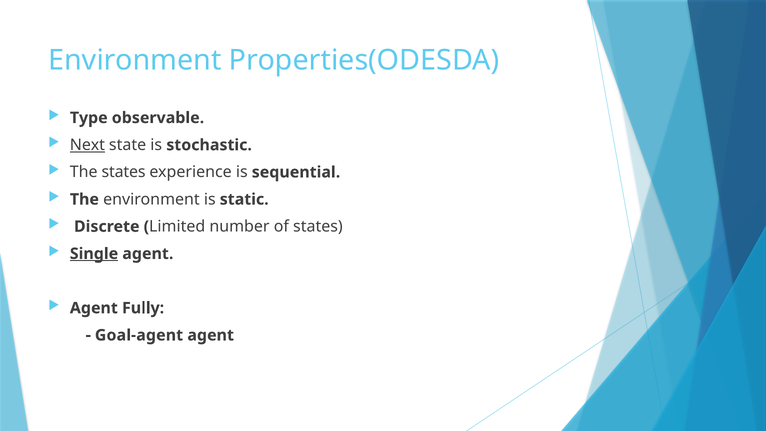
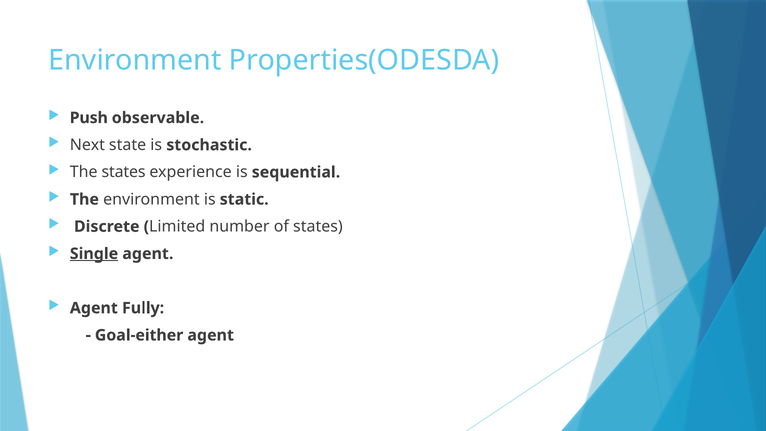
Type: Type -> Push (89, 118)
Next underline: present -> none (87, 145)
Goal-agent: Goal-agent -> Goal-either (139, 335)
